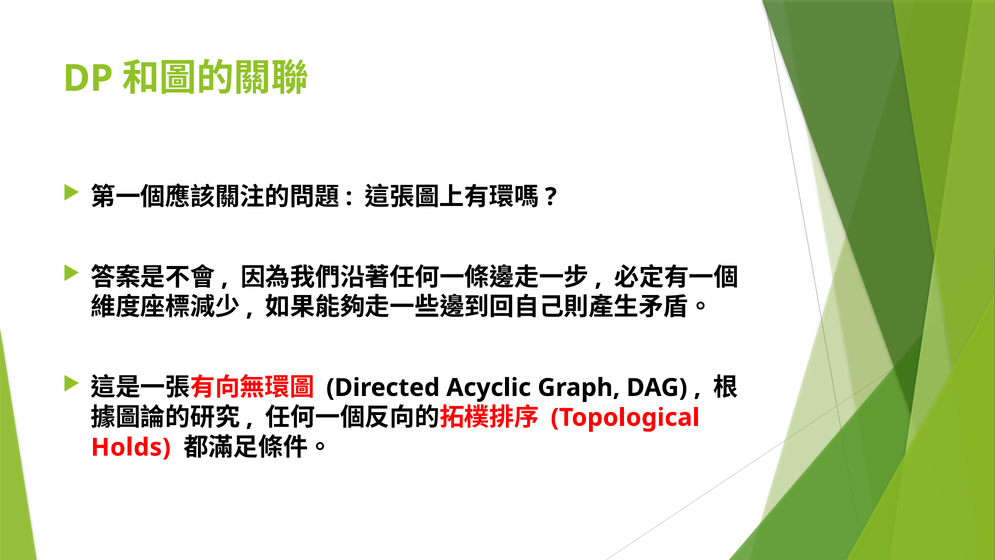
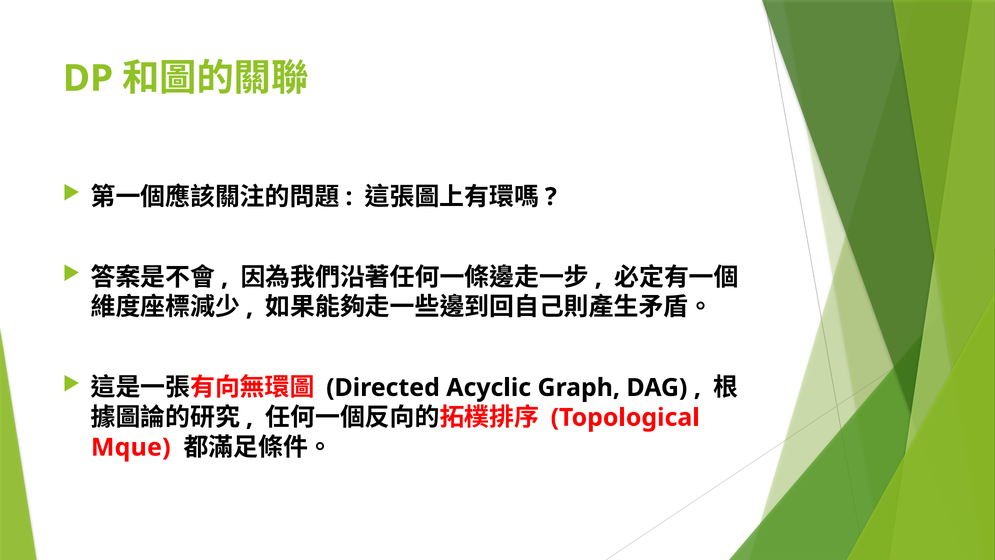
Holds: Holds -> Mque (131, 447)
